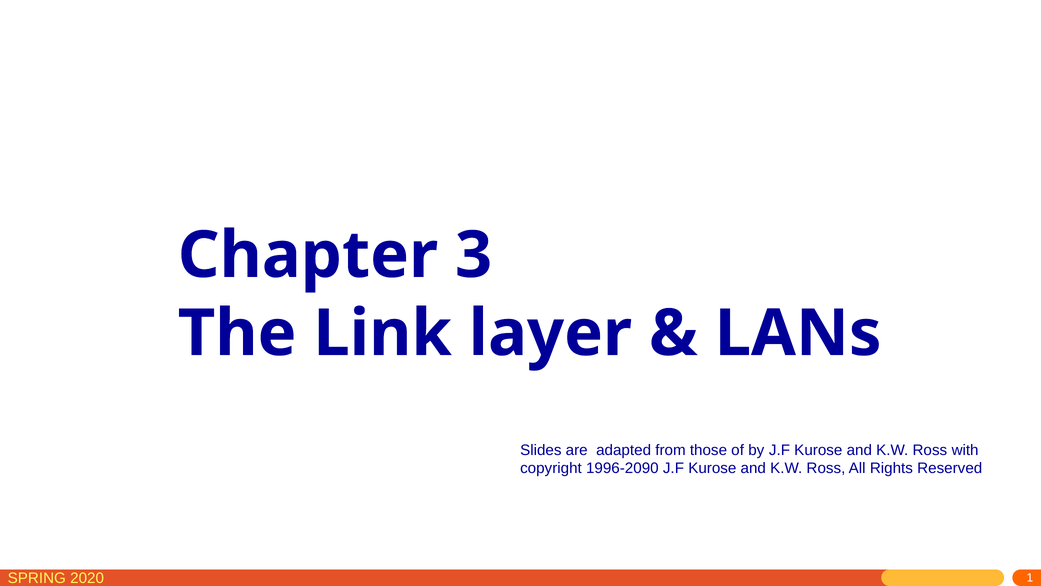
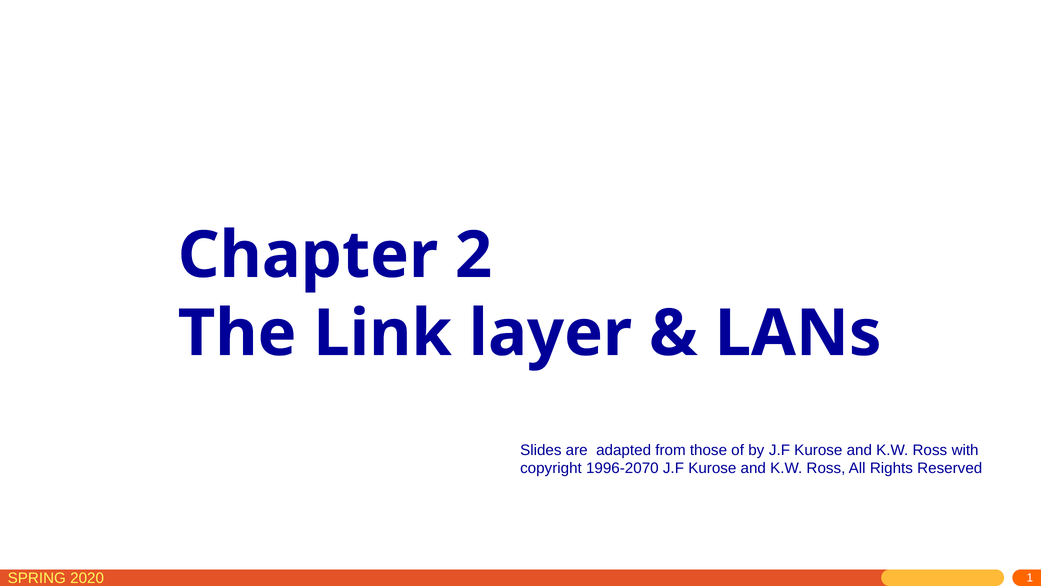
3: 3 -> 2 (474, 255)
1996-2090: 1996-2090 -> 1996-2070 (622, 468)
